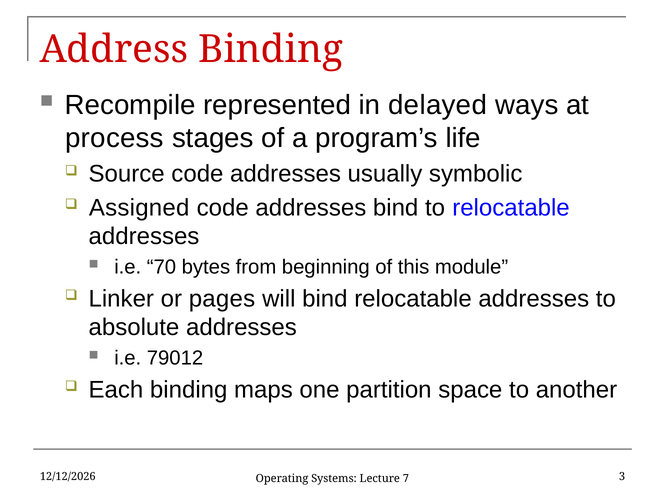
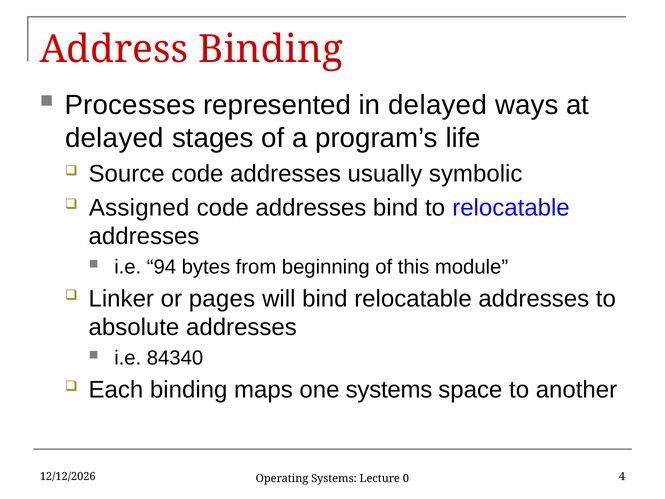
Recompile: Recompile -> Processes (130, 105)
process: process -> delayed (114, 138)
70: 70 -> 94 (161, 267)
79012: 79012 -> 84340 (175, 358)
one partition: partition -> systems (389, 389)
3: 3 -> 4 (622, 476)
7: 7 -> 0 (406, 478)
